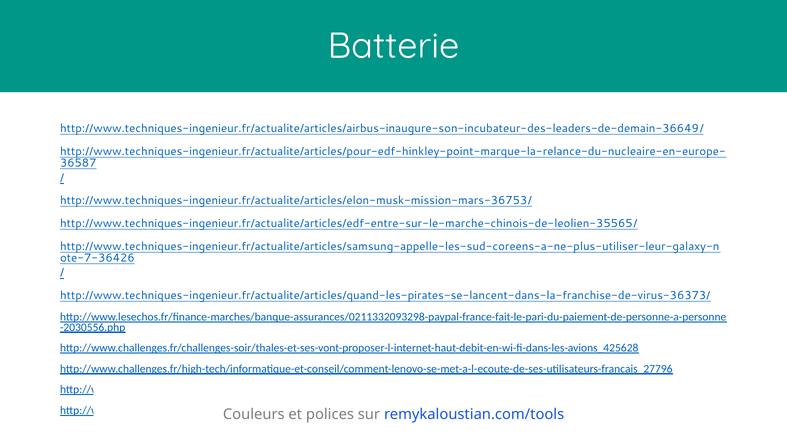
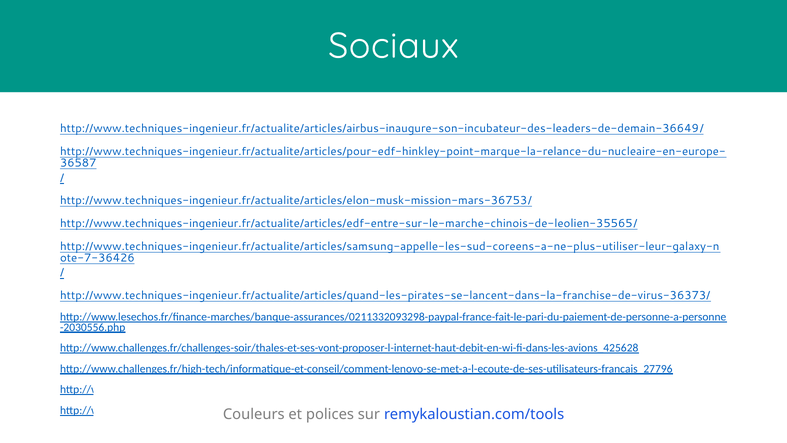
Batterie: Batterie -> Sociaux (393, 46)
